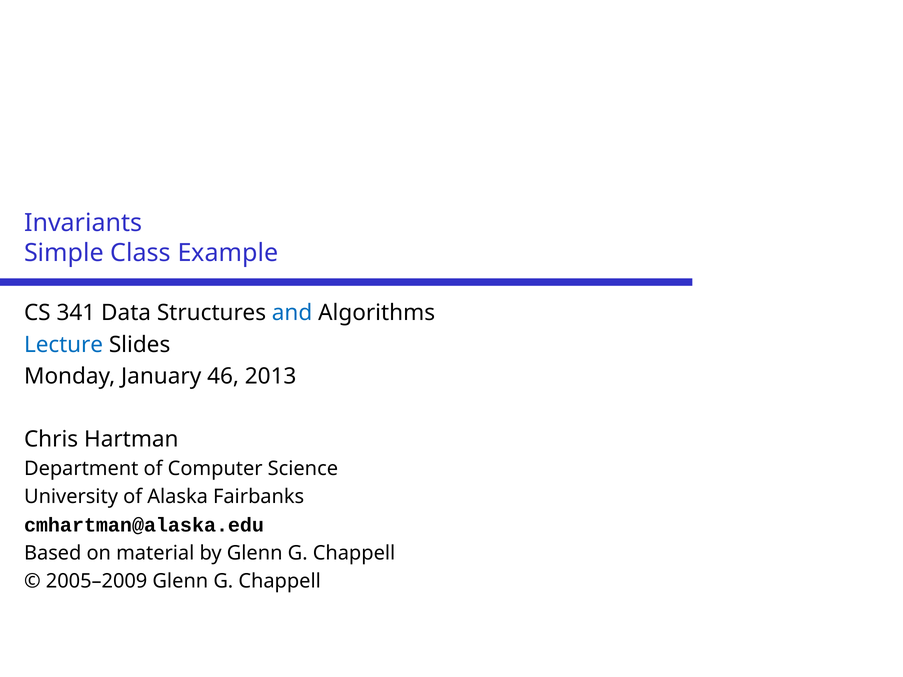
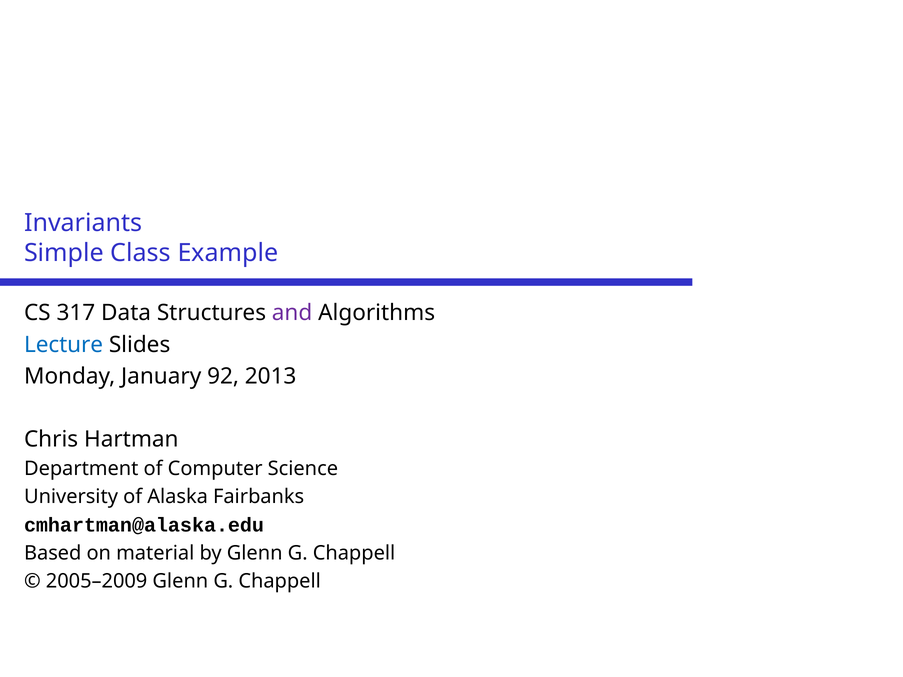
341: 341 -> 317 (76, 313)
and colour: blue -> purple (292, 313)
46: 46 -> 92 (223, 376)
